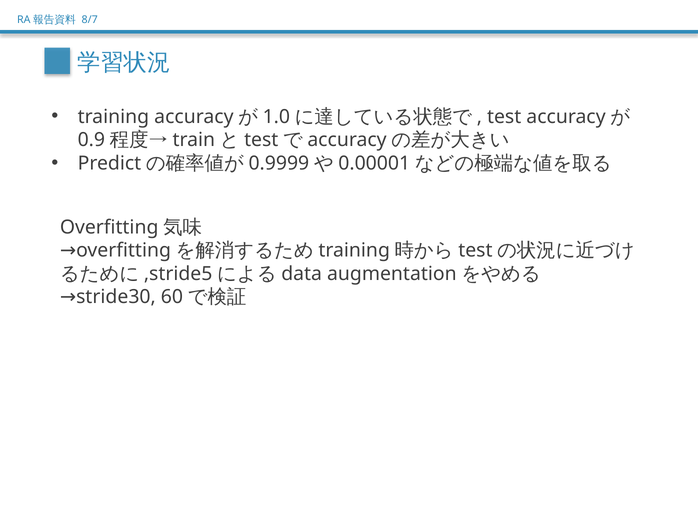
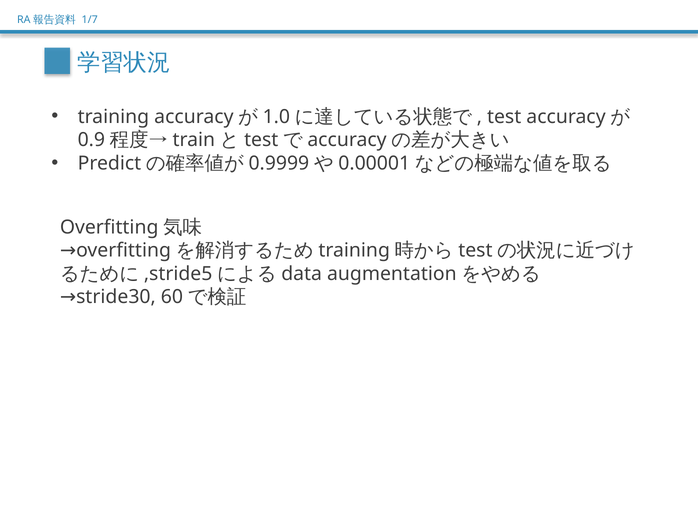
8/7: 8/7 -> 1/7 (90, 20)
